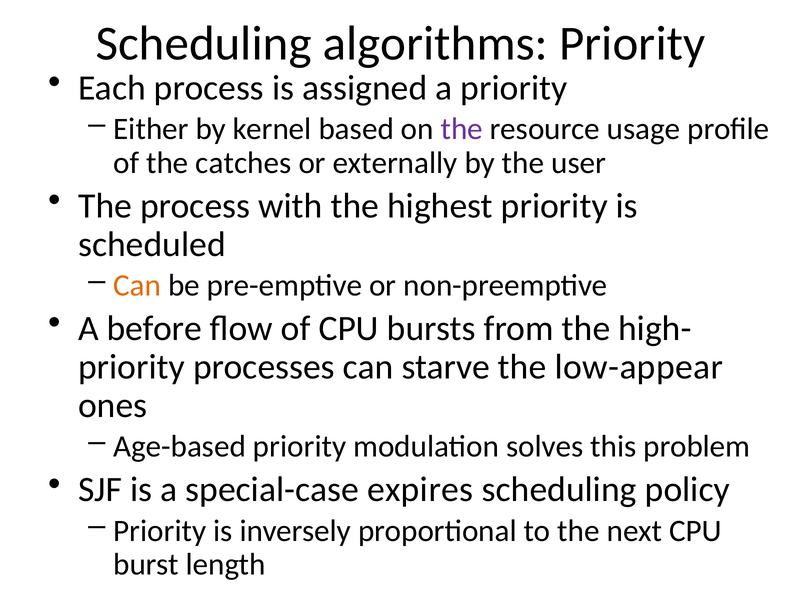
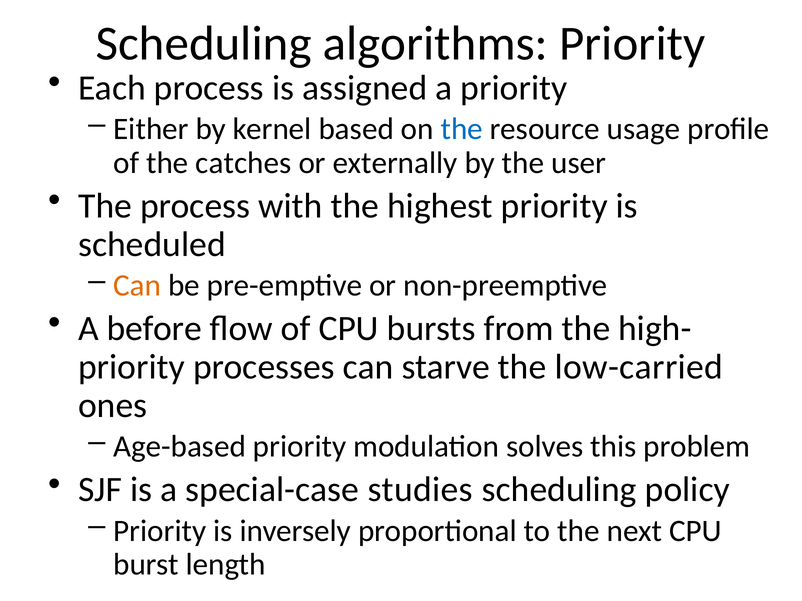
the colour: purple -> blue (462, 129)
low-appear: low-appear -> low-carried (639, 367)
expires: expires -> studies (420, 490)
